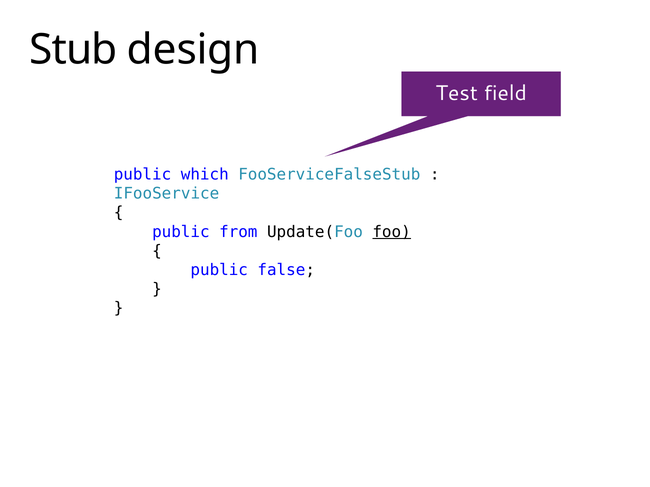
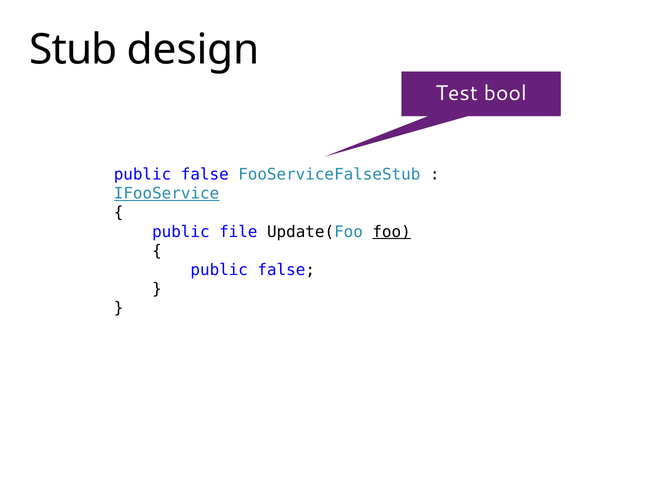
field: field -> bool (505, 93)
which: which -> false (205, 175)
IFooService underline: none -> present (167, 194)
from: from -> file (238, 232)
